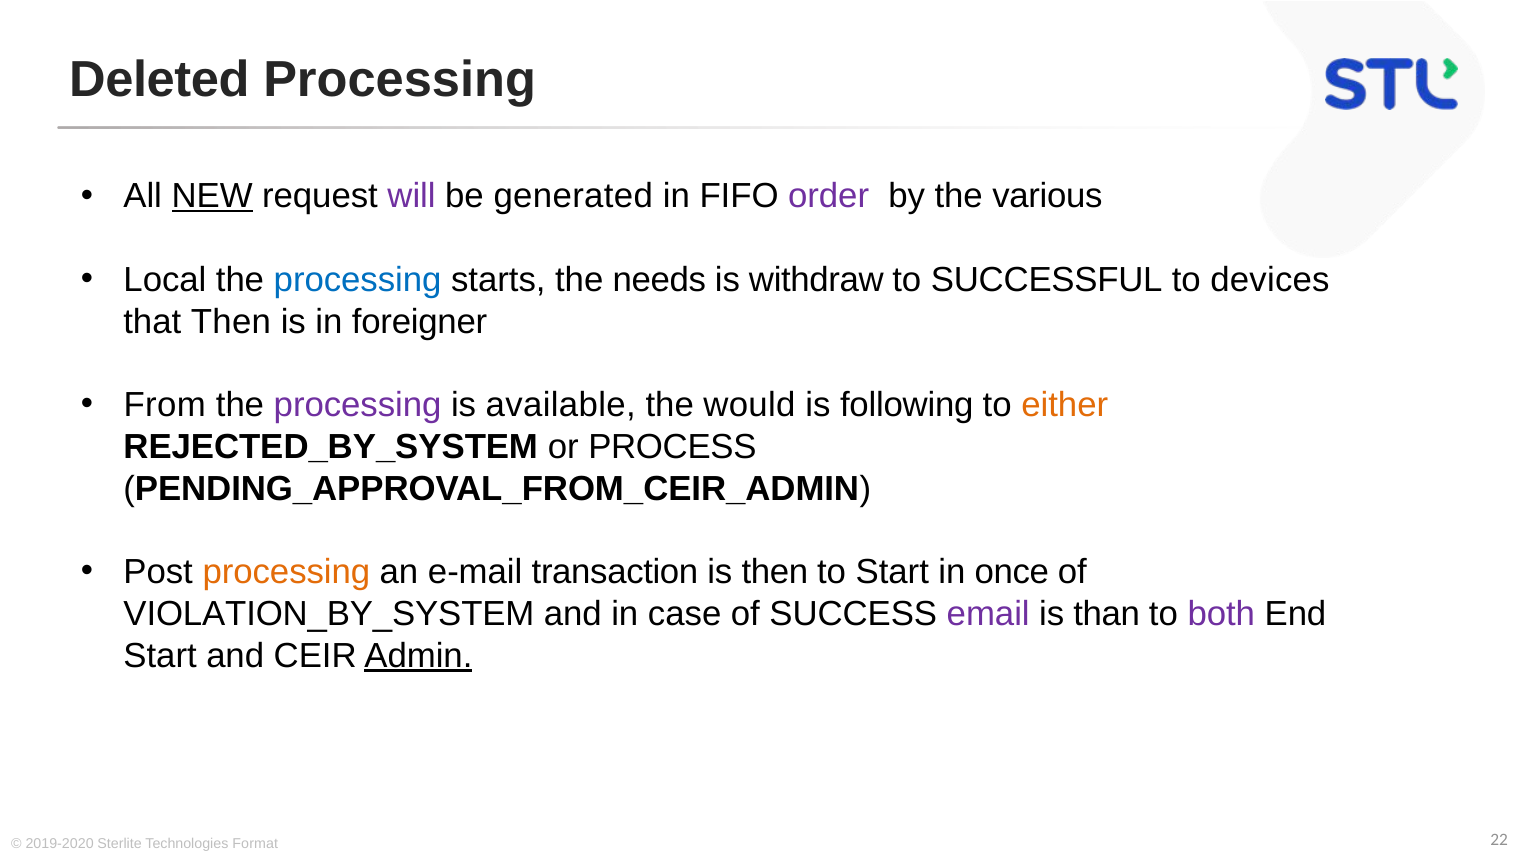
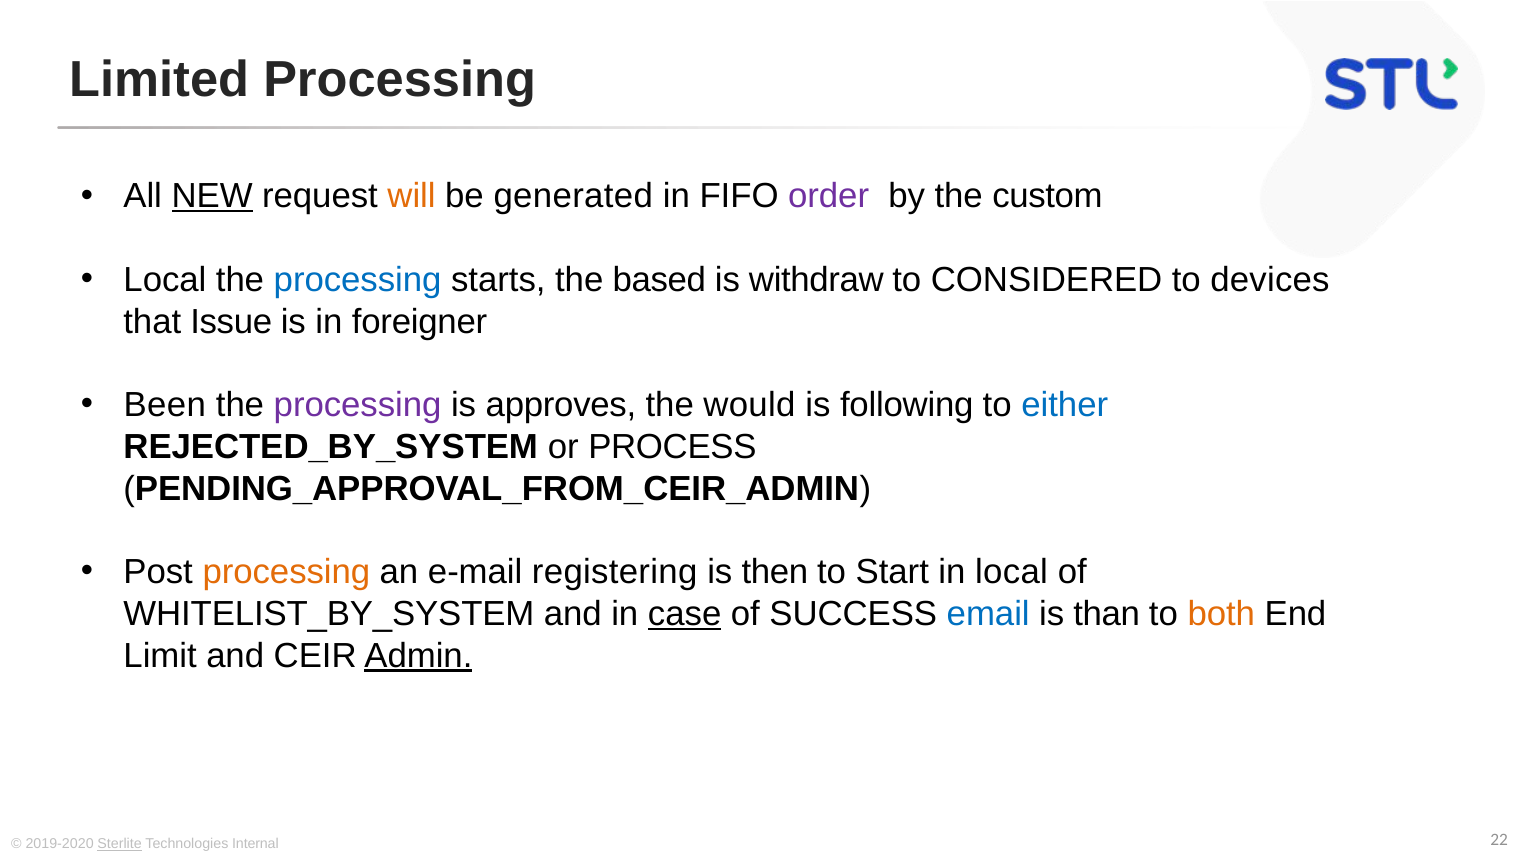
Deleted: Deleted -> Limited (159, 80)
will colour: purple -> orange (412, 196)
various: various -> custom (1047, 196)
needs: needs -> based (659, 280)
SUCCESSFUL: SUCCESSFUL -> CONSIDERED (1047, 280)
that Then: Then -> Issue (231, 322)
From: From -> Been (165, 405)
available: available -> approves (561, 405)
either colour: orange -> blue (1065, 405)
transaction: transaction -> registering (615, 572)
in once: once -> local (1011, 572)
VIOLATION_BY_SYSTEM: VIOLATION_BY_SYSTEM -> WHITELIST_BY_SYSTEM (329, 614)
case underline: none -> present (685, 614)
email colour: purple -> blue (988, 614)
both colour: purple -> orange (1221, 614)
Start: Start -> Limit (160, 655)
Sterlite underline: none -> present (120, 844)
Format: Format -> Internal (255, 844)
